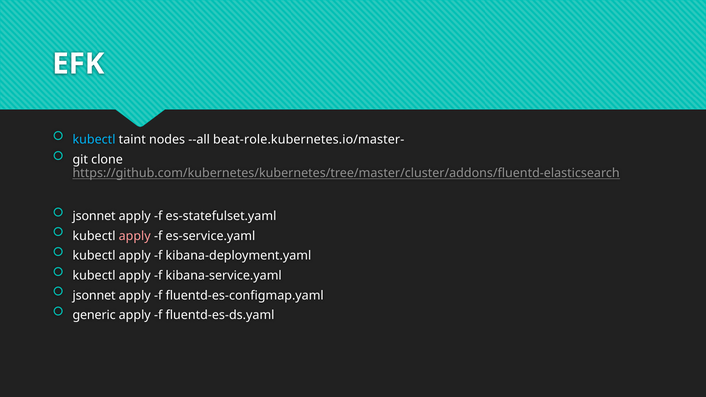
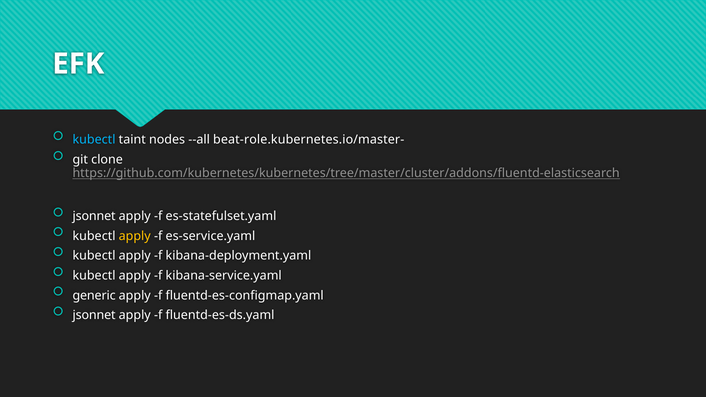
apply colour: pink -> yellow (135, 236)
jsonnet: jsonnet -> generic (94, 296)
generic: generic -> jsonnet (94, 315)
